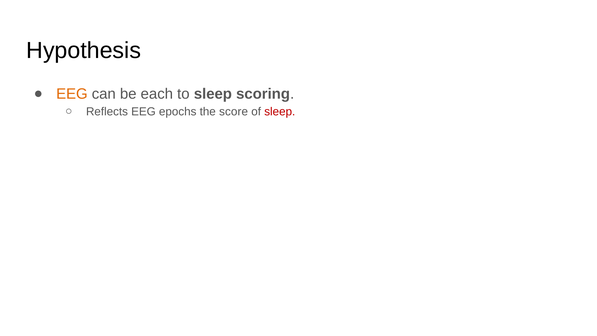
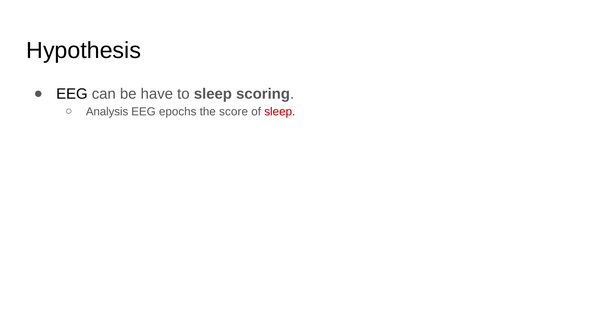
EEG colour: orange -> black (72, 94)
each: each -> have (157, 94)
Reflects: Reflects -> Analysis (107, 112)
